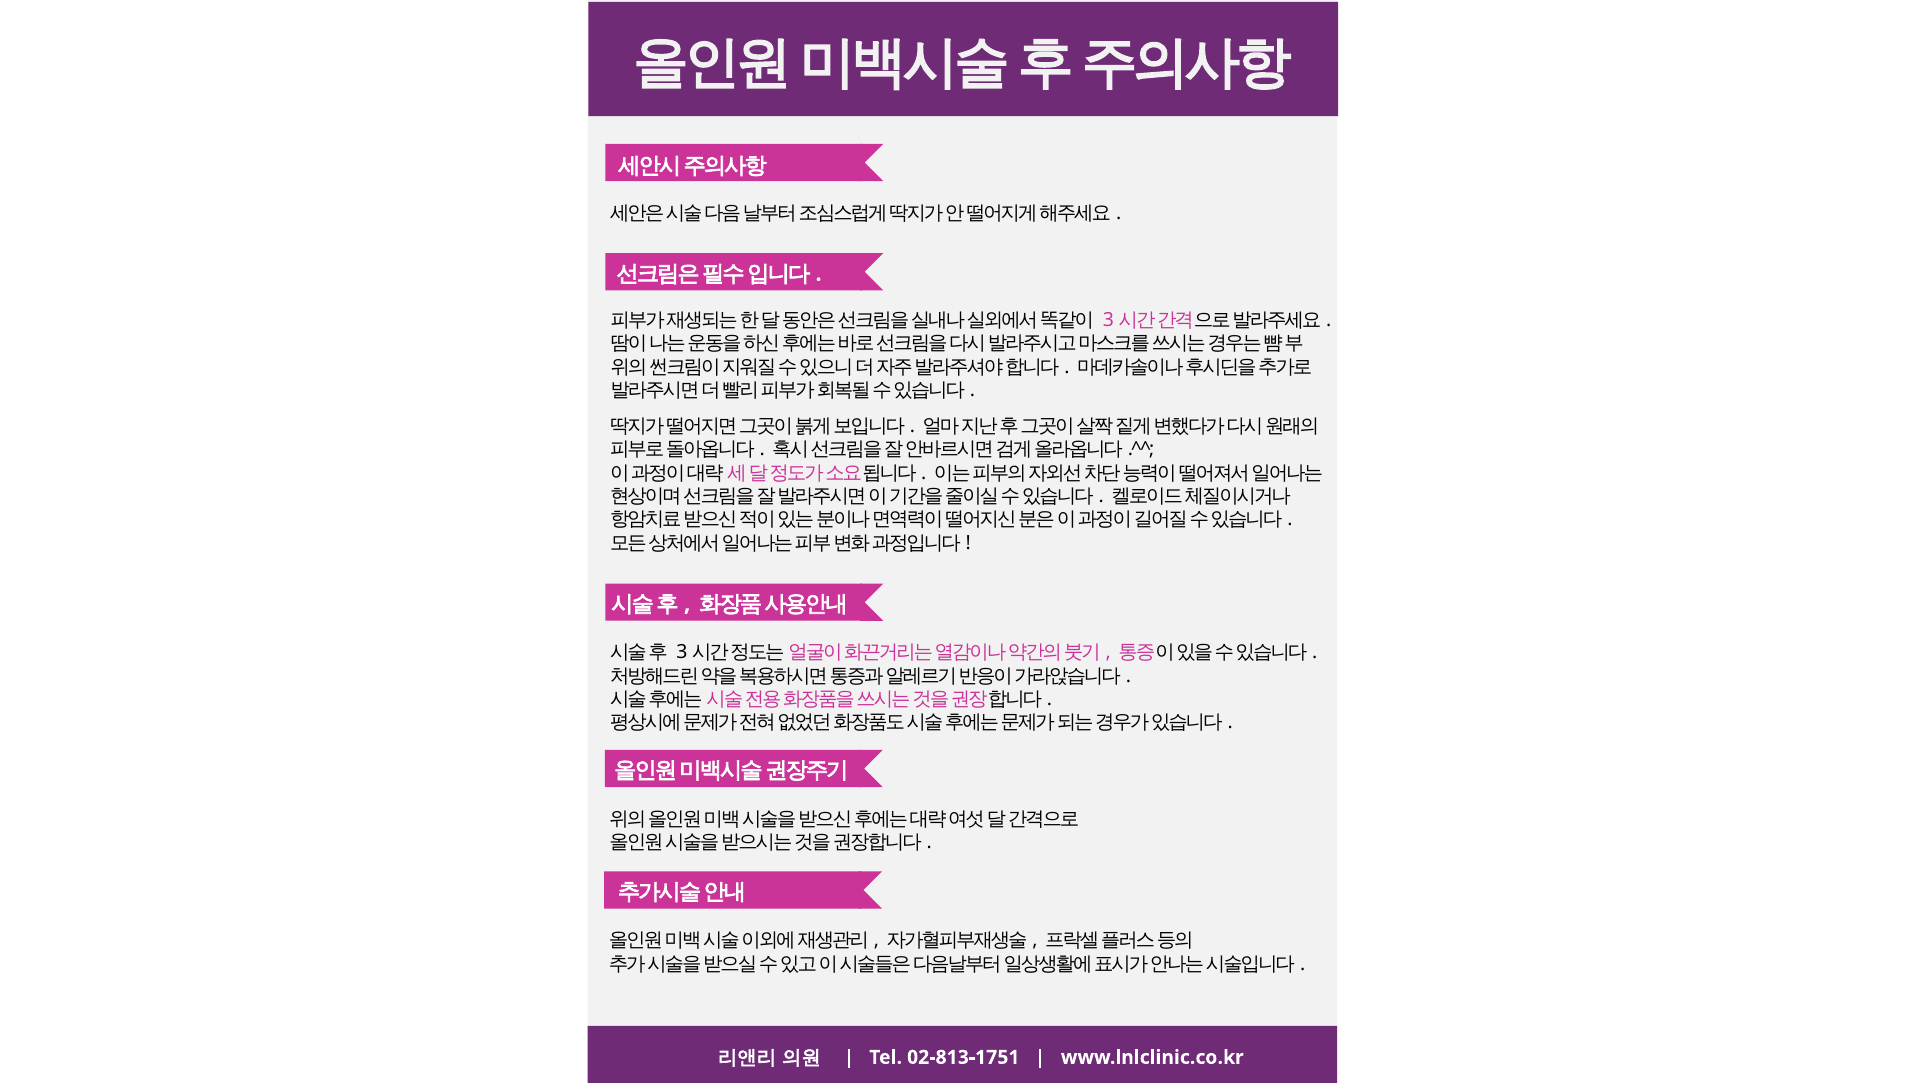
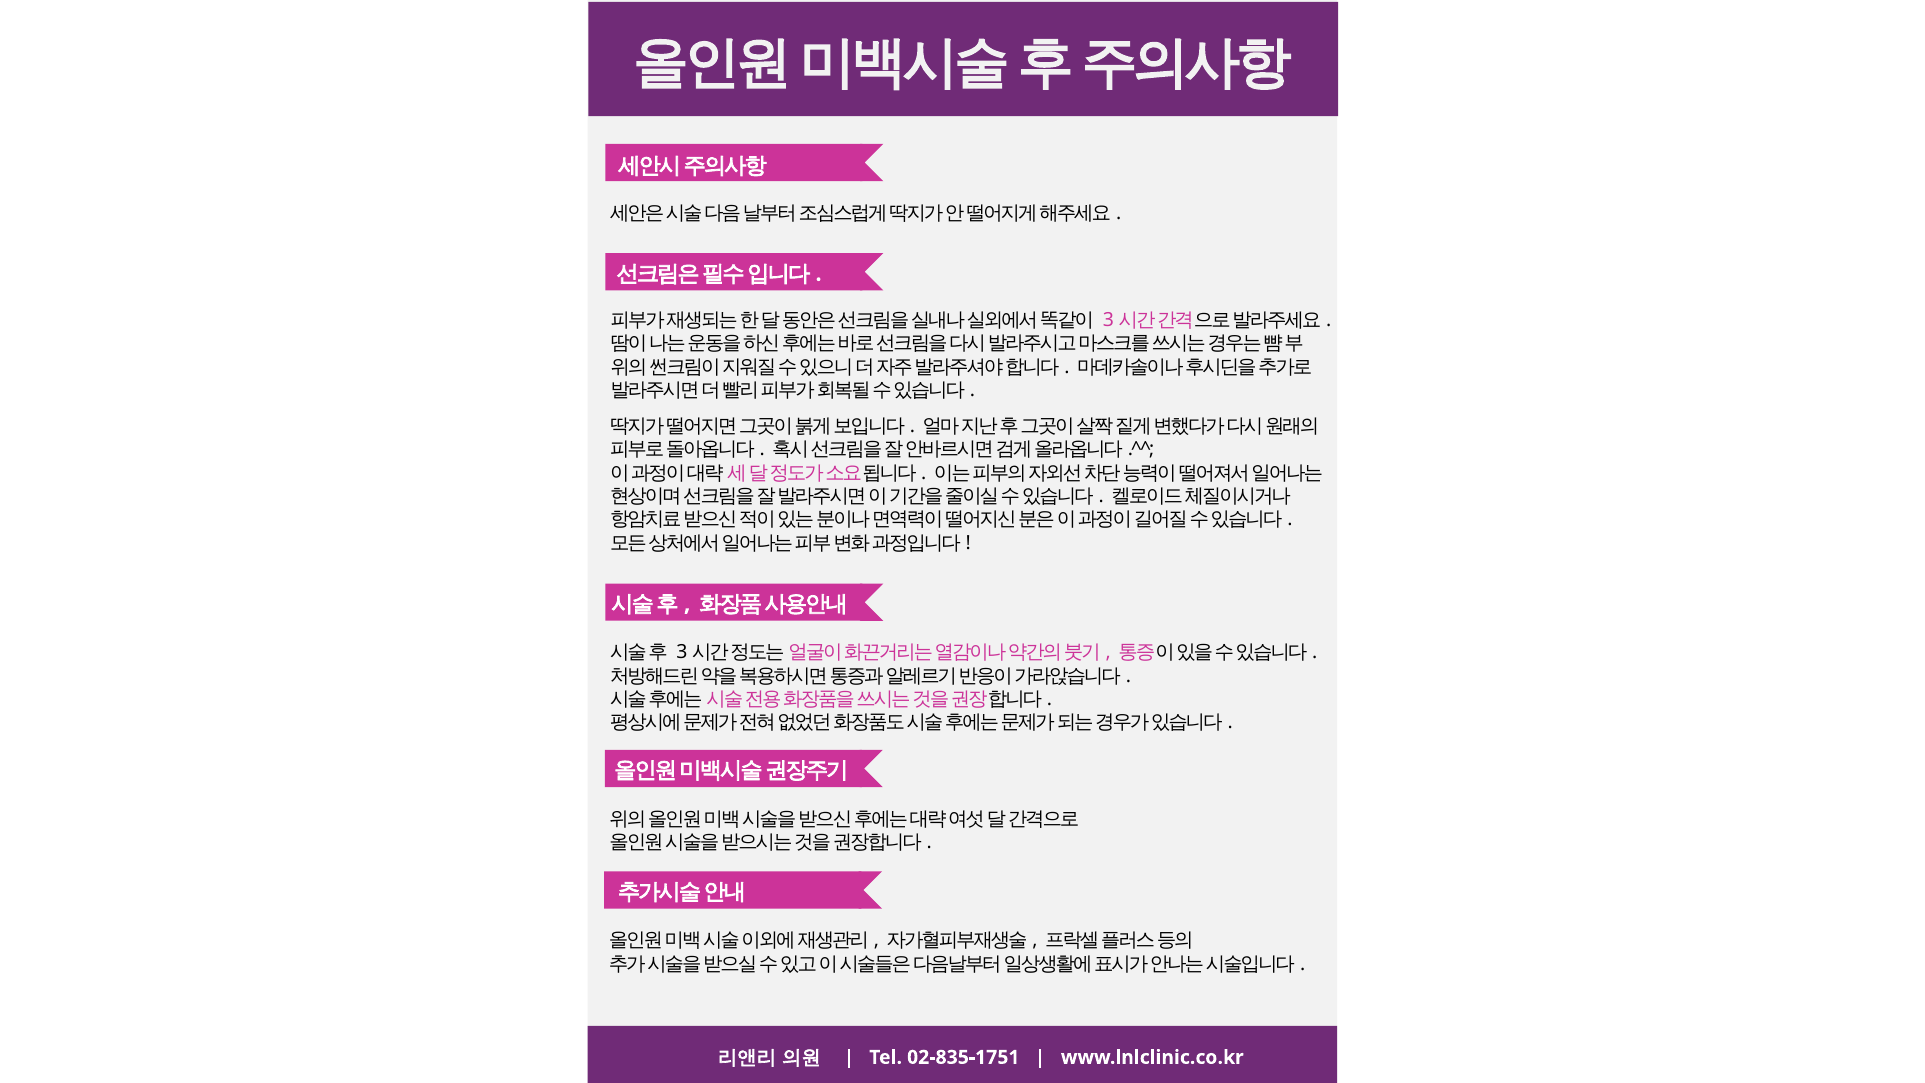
02-813-1751: 02-813-1751 -> 02-835-1751 (963, 1057)
